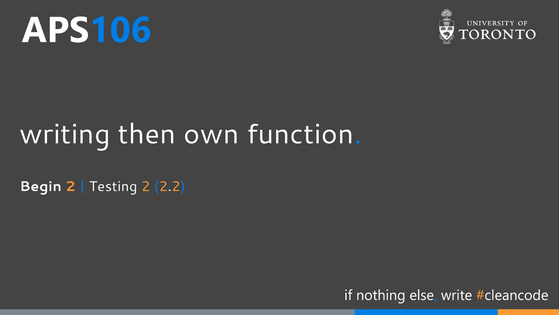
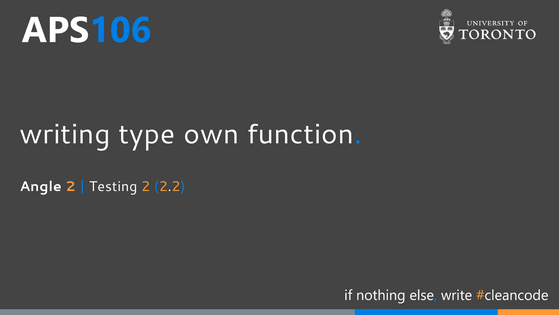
then: then -> type (147, 134)
Begin: Begin -> Angle (41, 186)
